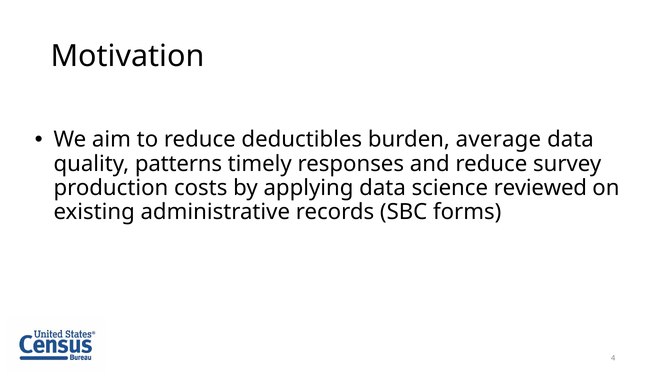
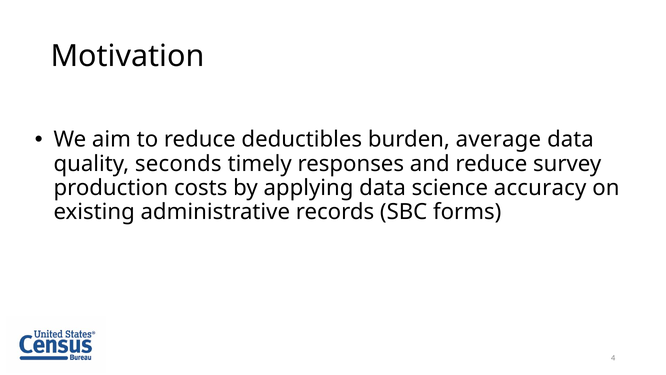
patterns: patterns -> seconds (178, 164)
reviewed: reviewed -> accuracy (540, 187)
